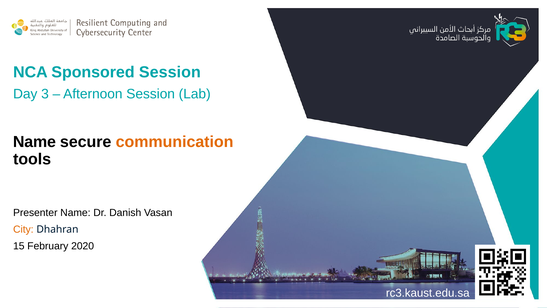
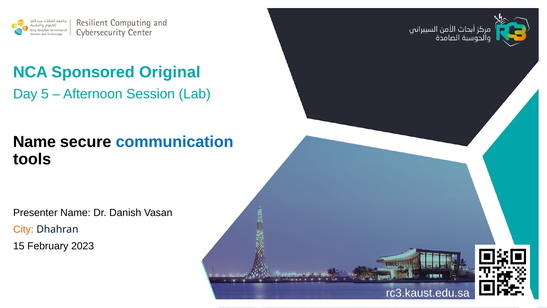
Sponsored Session: Session -> Original (170, 72)
3: 3 -> 5 (45, 94)
communication colour: orange -> blue (175, 142)
2020: 2020 -> 2023 (83, 246)
